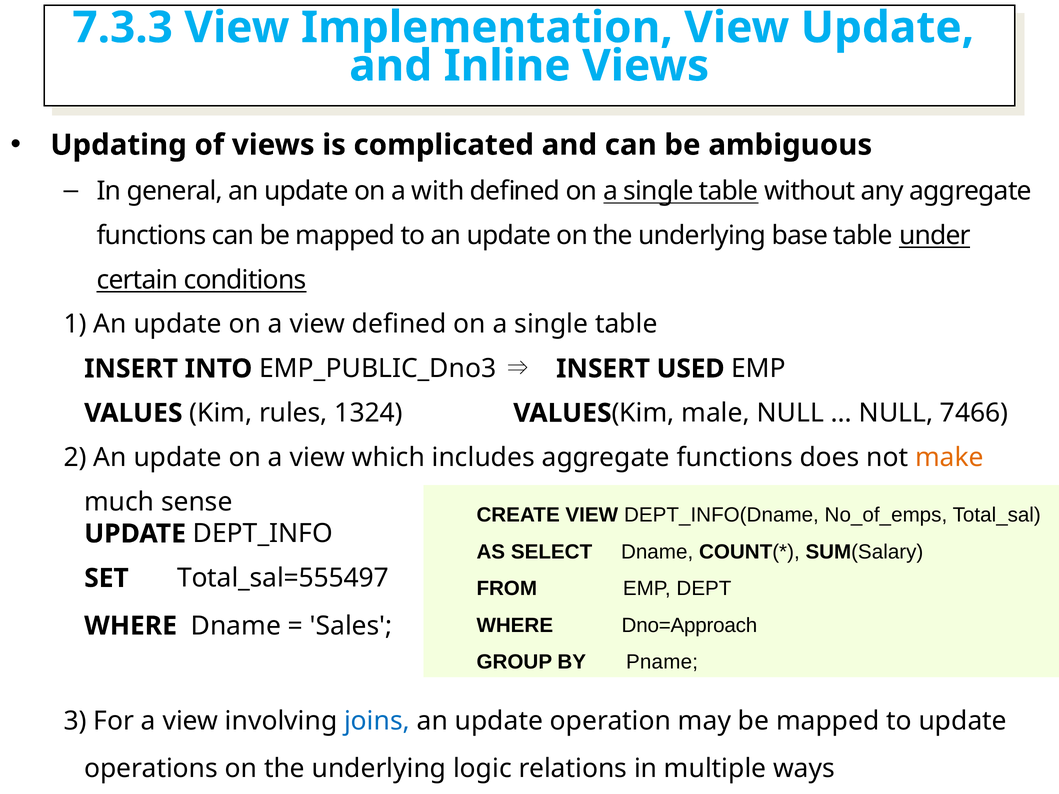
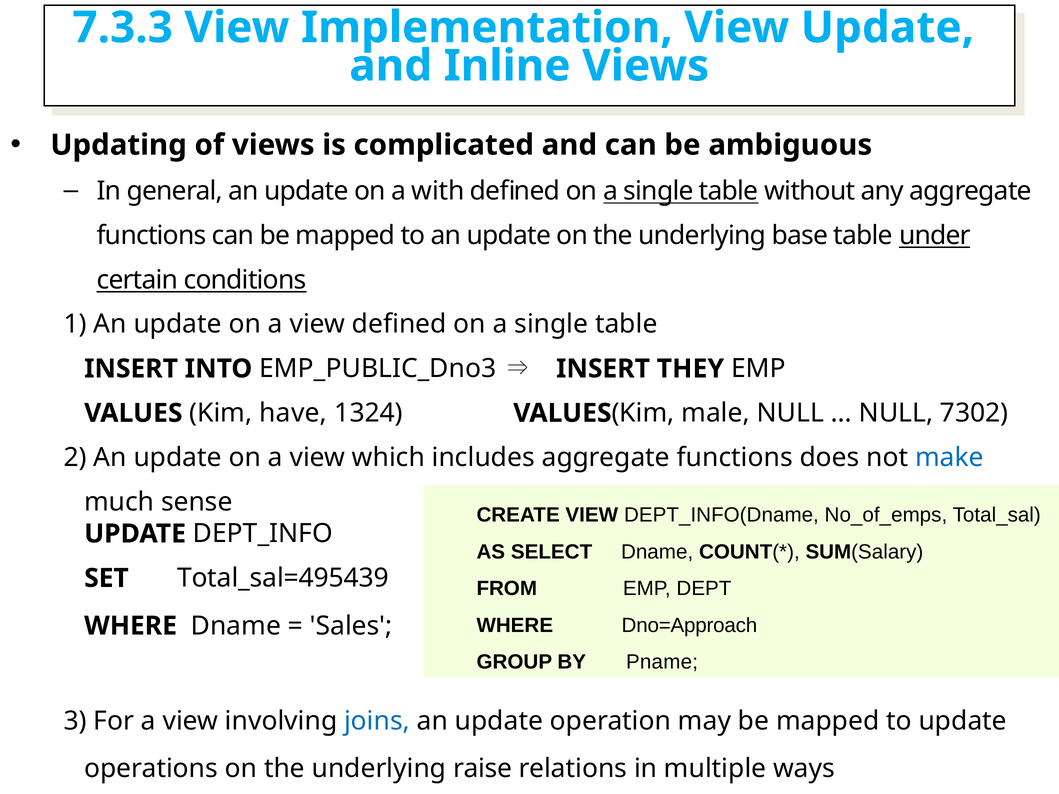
USED: USED -> THEY (690, 369)
rules: rules -> have (293, 413)
7466: 7466 -> 7302 (974, 413)
make colour: orange -> blue (949, 458)
Total_sal=555497: Total_sal=555497 -> Total_sal=495439 (283, 578)
logic: logic -> raise (483, 769)
